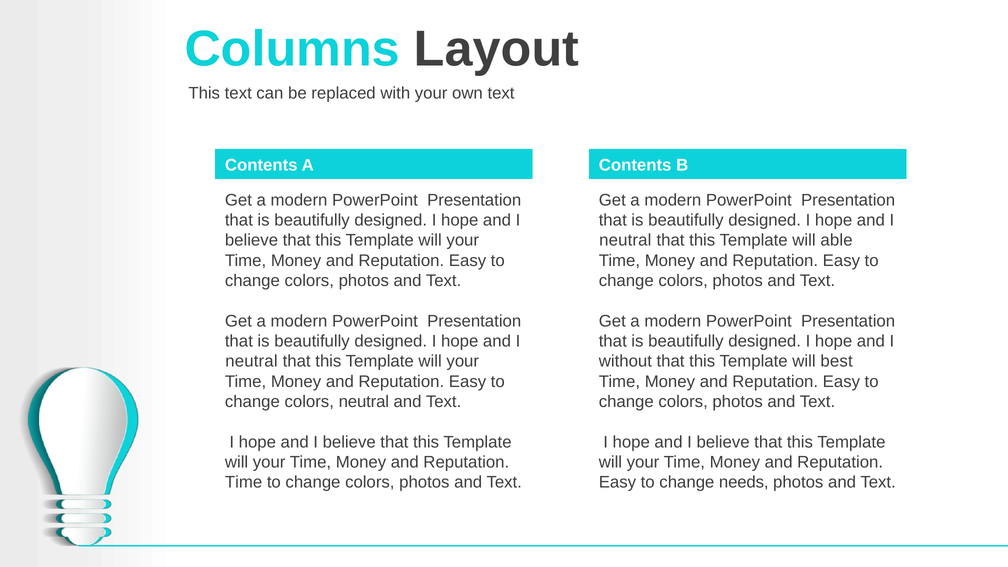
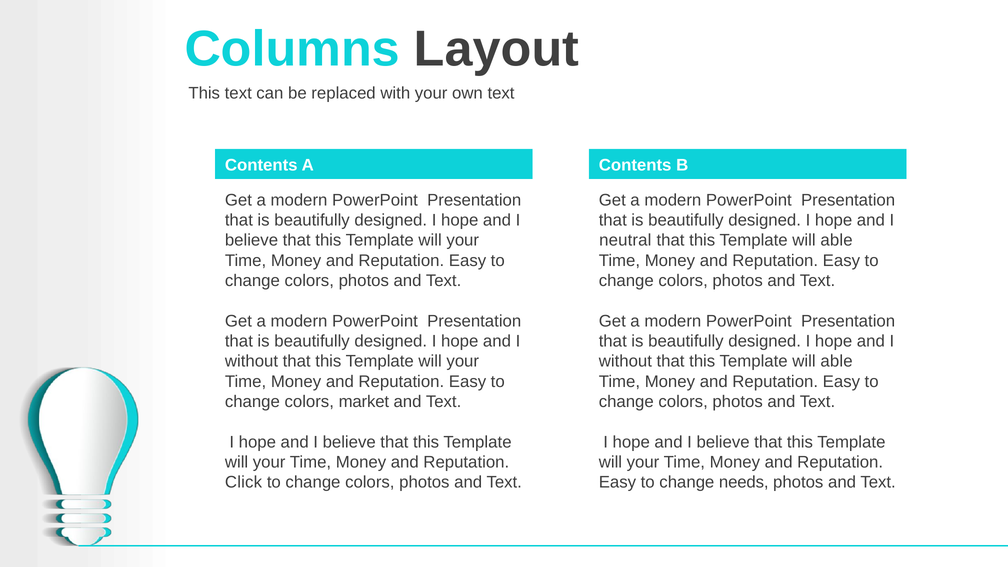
neutral: neutral -> without (252, 361)
best: best -> able (837, 361)
colors neutral: neutral -> market (364, 402)
Time: Time -> Click (244, 482)
